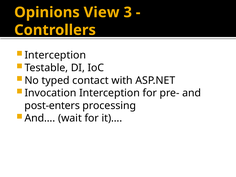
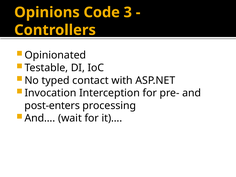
View: View -> Code (102, 12)
Interception: Interception -> Opinionated (55, 55)
